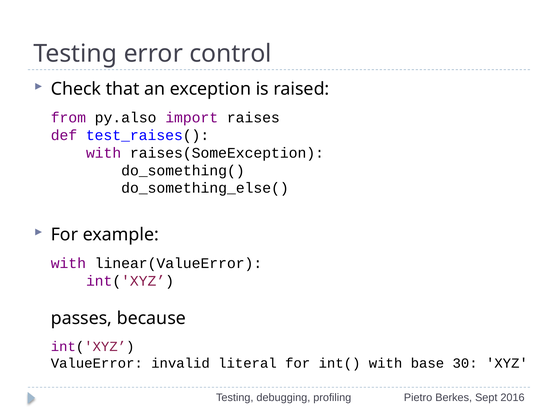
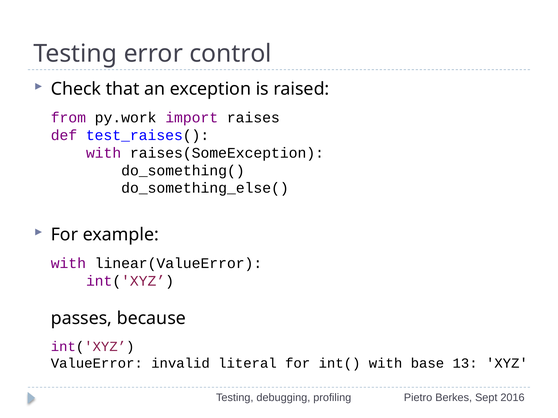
py.also: py.also -> py.work (126, 118)
30: 30 -> 13 (465, 364)
